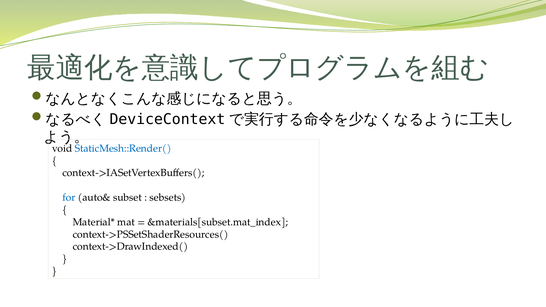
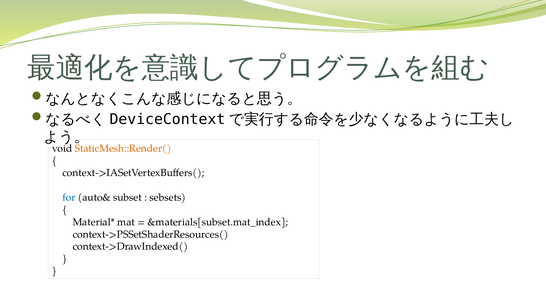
StaticMesh::Render( colour: blue -> orange (123, 148)
